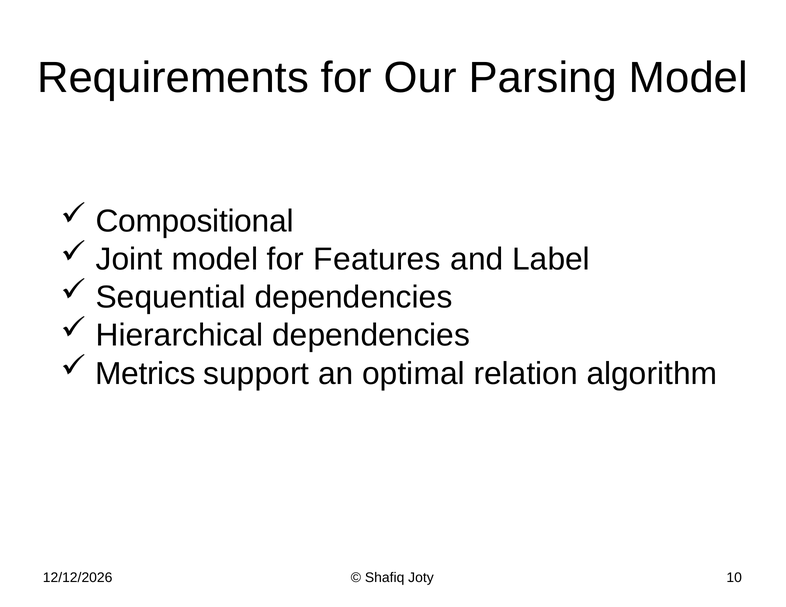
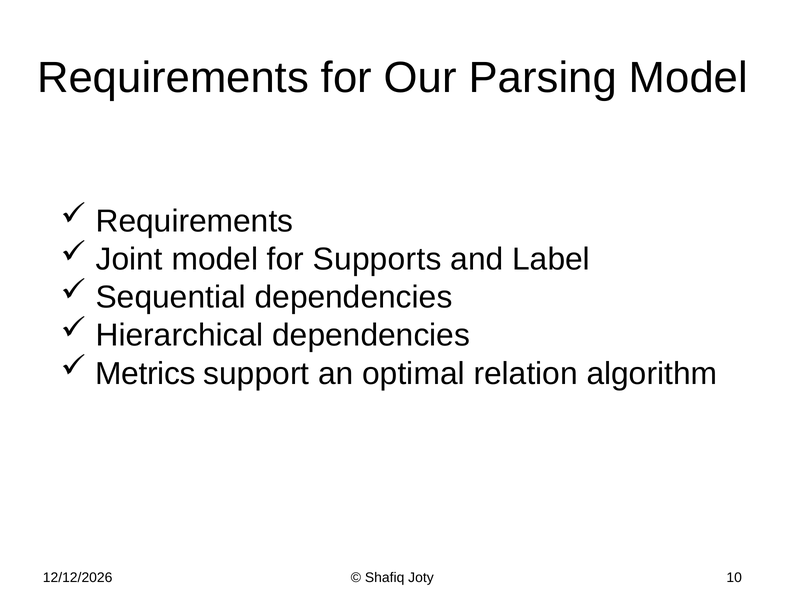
Compositional: Compositional -> Requirements (195, 221)
Features: Features -> Supports (377, 259)
